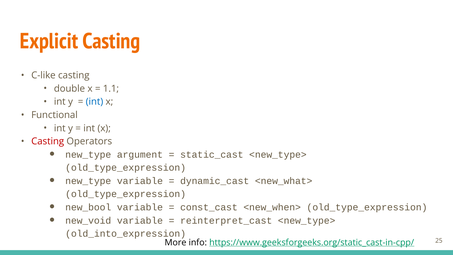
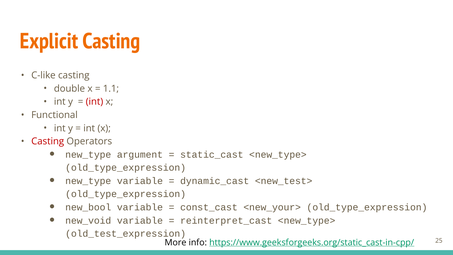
int colour: blue -> red (95, 102)
<new_what>: <new_what> -> <new_test> (284, 181)
<new_when>: <new_when> -> <new_your> (272, 207)
old_into_expression: old_into_expression -> old_test_expression (126, 234)
